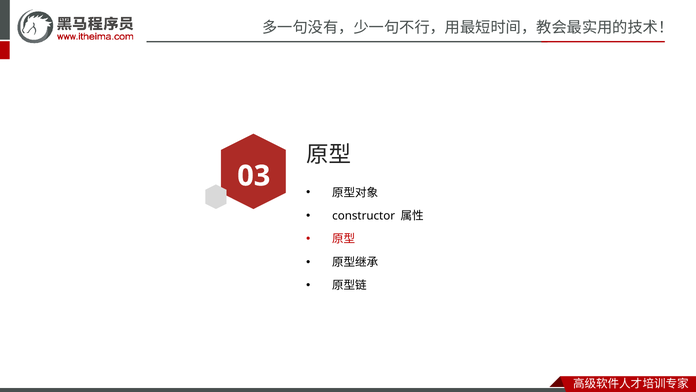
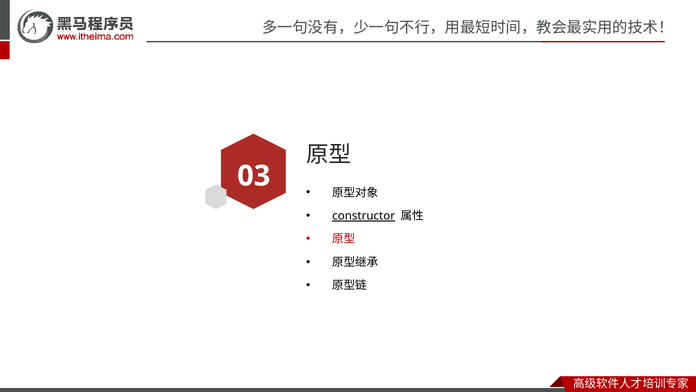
constructor underline: none -> present (364, 216)
